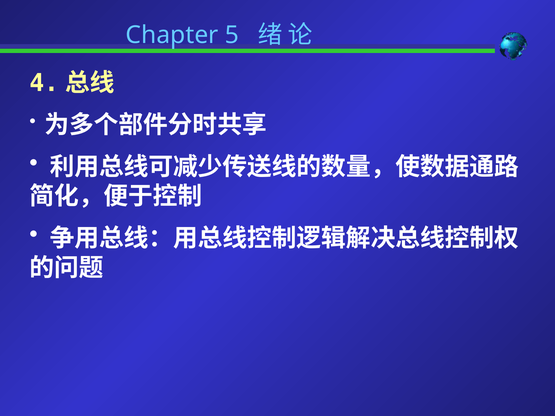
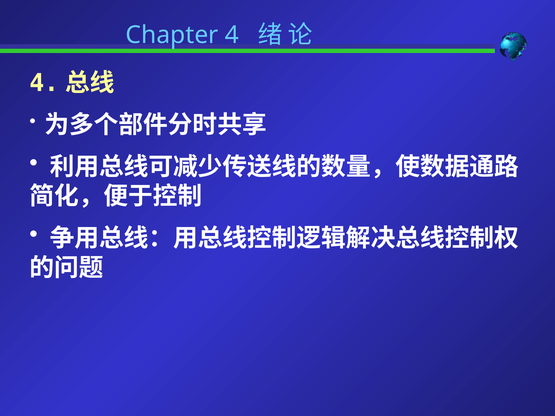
5: 5 -> 4 (232, 35)
